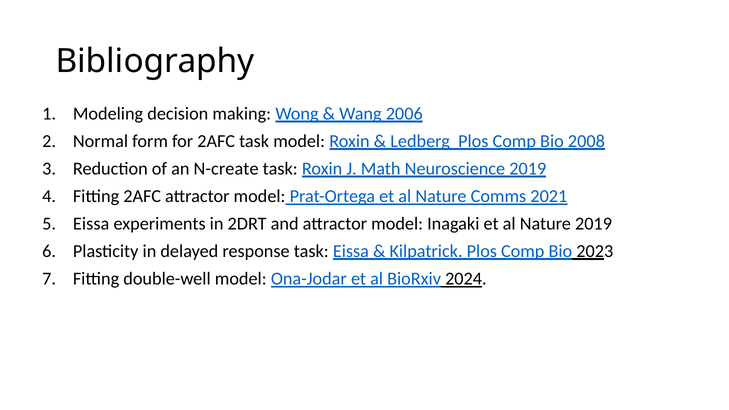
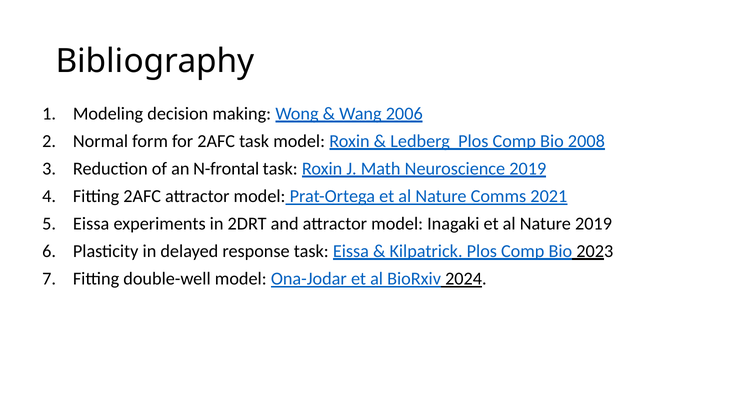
N-create: N-create -> N-frontal (226, 169)
